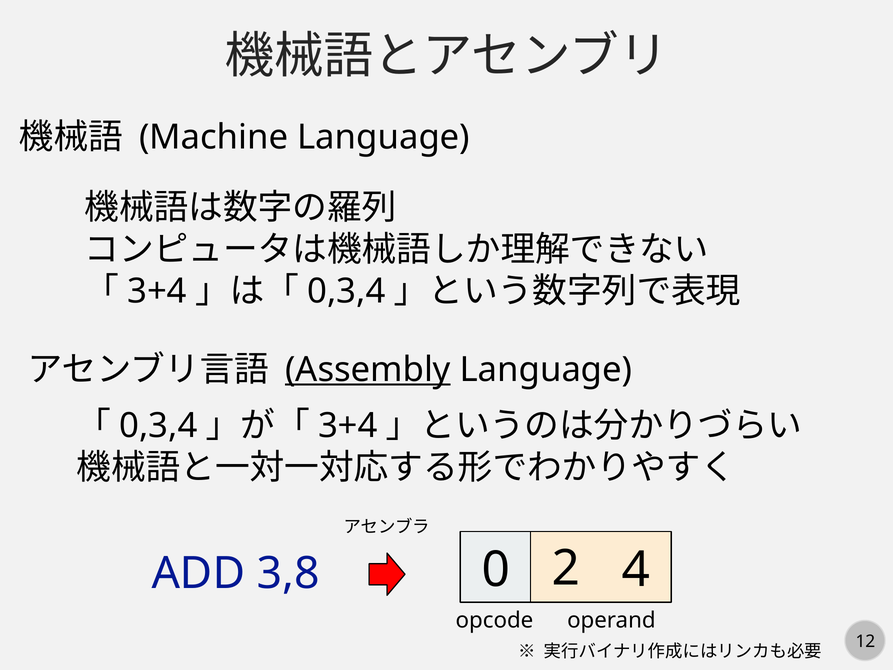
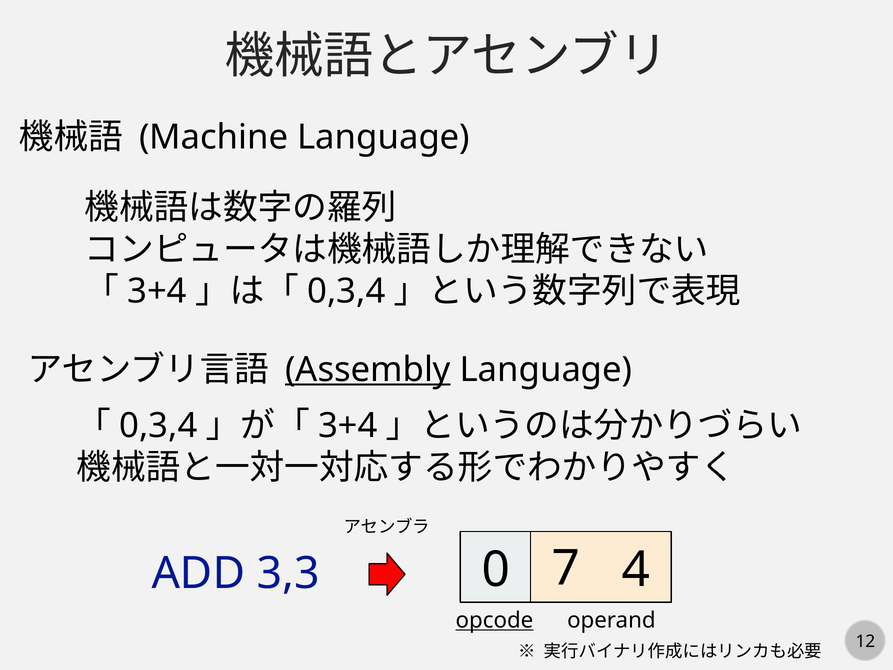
2: 2 -> 7 (566, 568)
3,8: 3,8 -> 3,3 (288, 573)
opcode underline: none -> present (494, 620)
